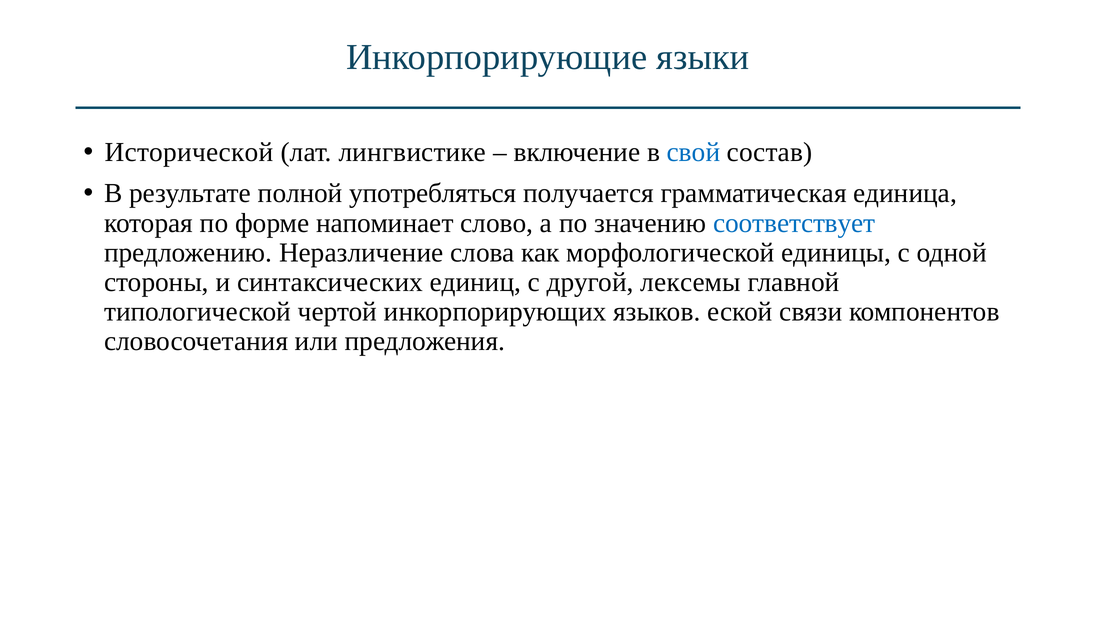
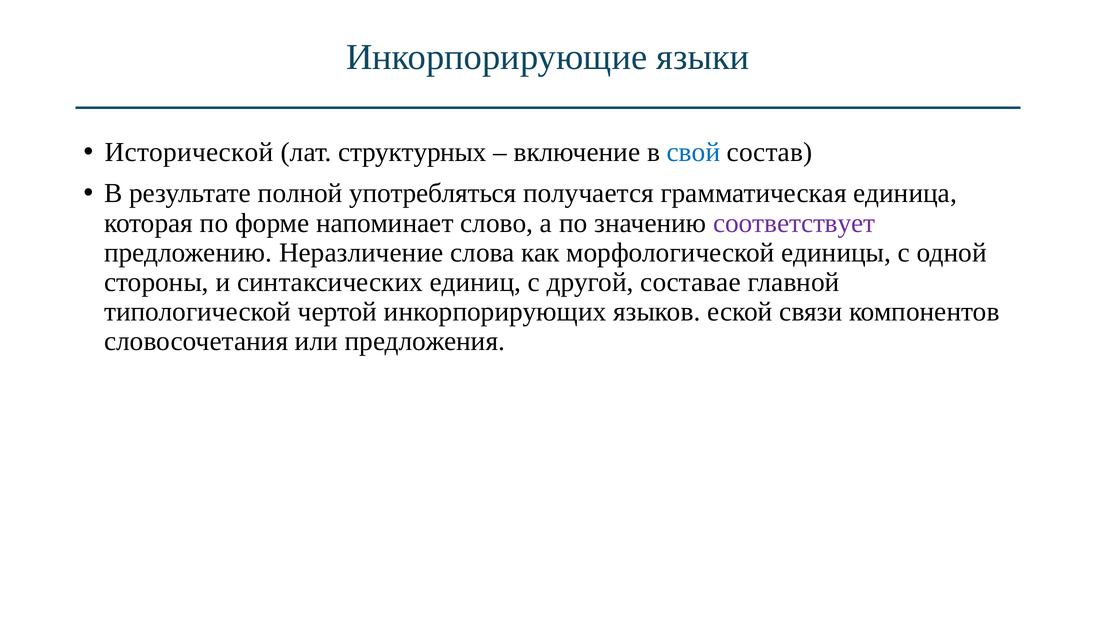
лингвистике: лингвистике -> структурных (413, 152)
соответствует colour: blue -> purple (794, 223)
лексемы: лексемы -> составае (691, 282)
